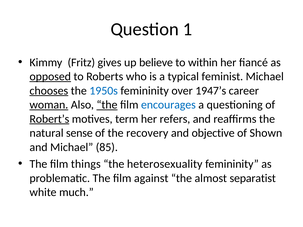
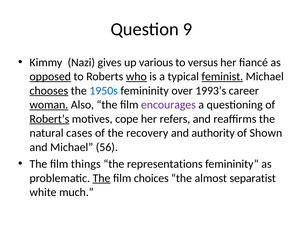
1: 1 -> 9 (188, 29)
Fritz: Fritz -> Nazi (81, 62)
believe: believe -> various (156, 62)
within: within -> versus (203, 62)
who underline: none -> present (136, 77)
feminist underline: none -> present (222, 77)
1947’s: 1947’s -> 1993’s (211, 91)
the underline: present -> none (107, 105)
encourages colour: blue -> purple (168, 105)
term: term -> cope (127, 119)
sense: sense -> cases (79, 133)
objective: objective -> authority (213, 133)
85: 85 -> 56 (107, 147)
heterosexuality: heterosexuality -> representations (165, 164)
The underline: none -> present (101, 178)
against: against -> choices (151, 178)
